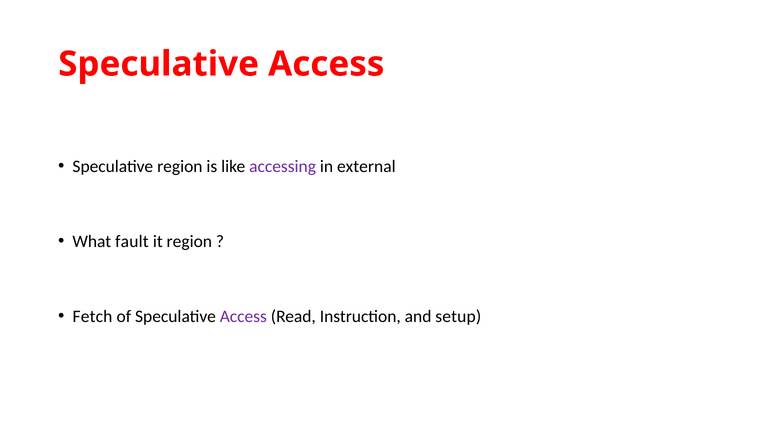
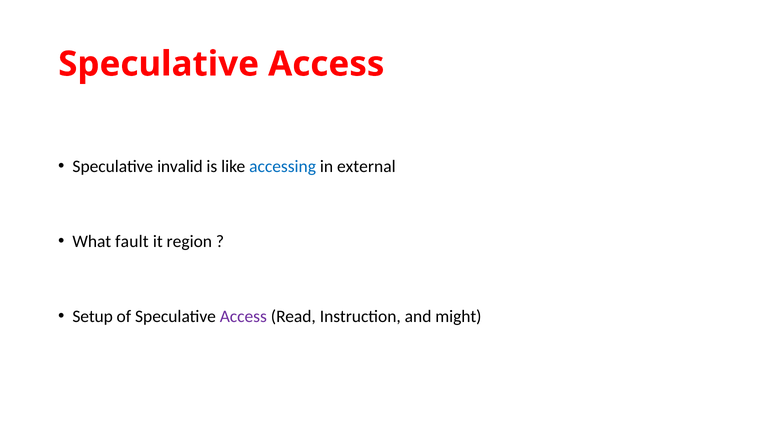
Speculative region: region -> invalid (180, 167)
accessing colour: purple -> blue (283, 167)
Fetch: Fetch -> Setup (93, 317)
setup: setup -> might (458, 317)
